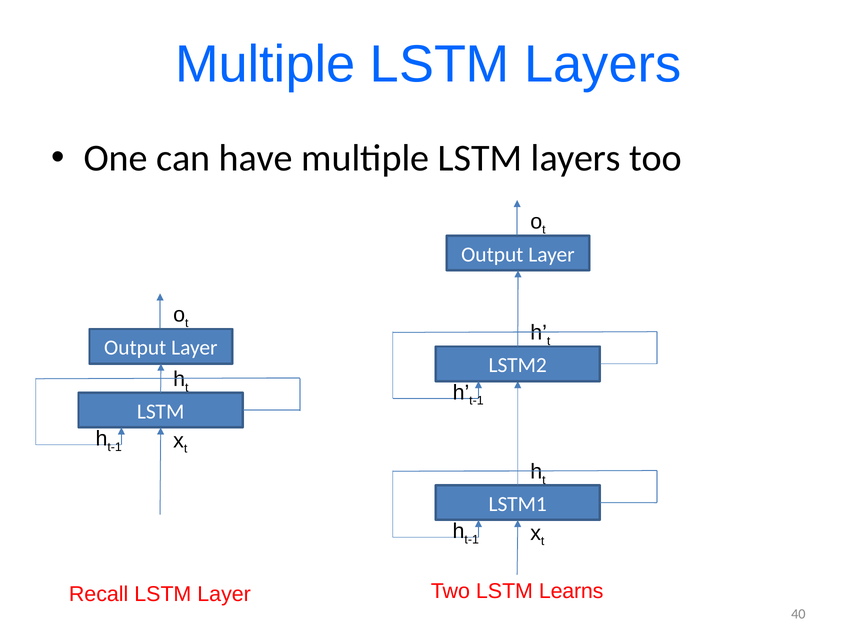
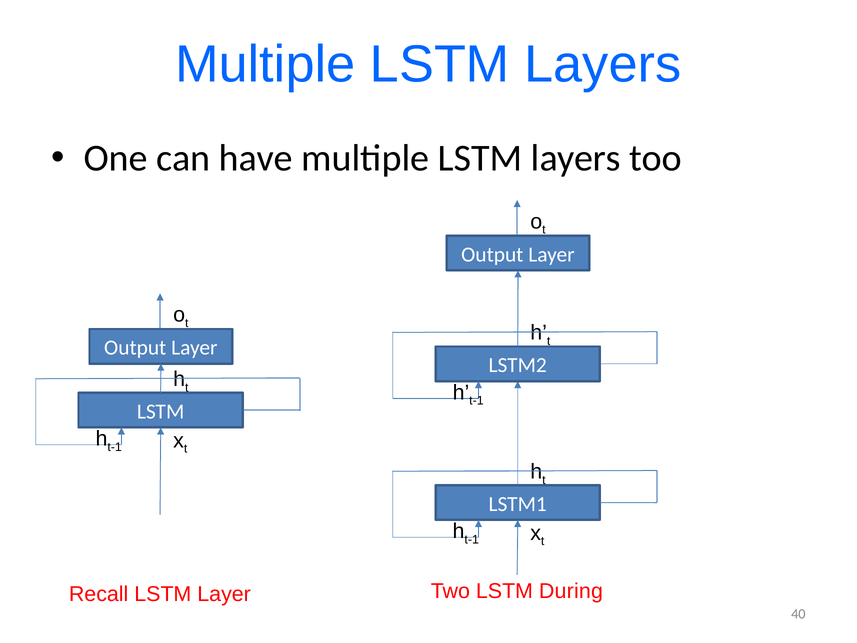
Learns: Learns -> During (571, 591)
